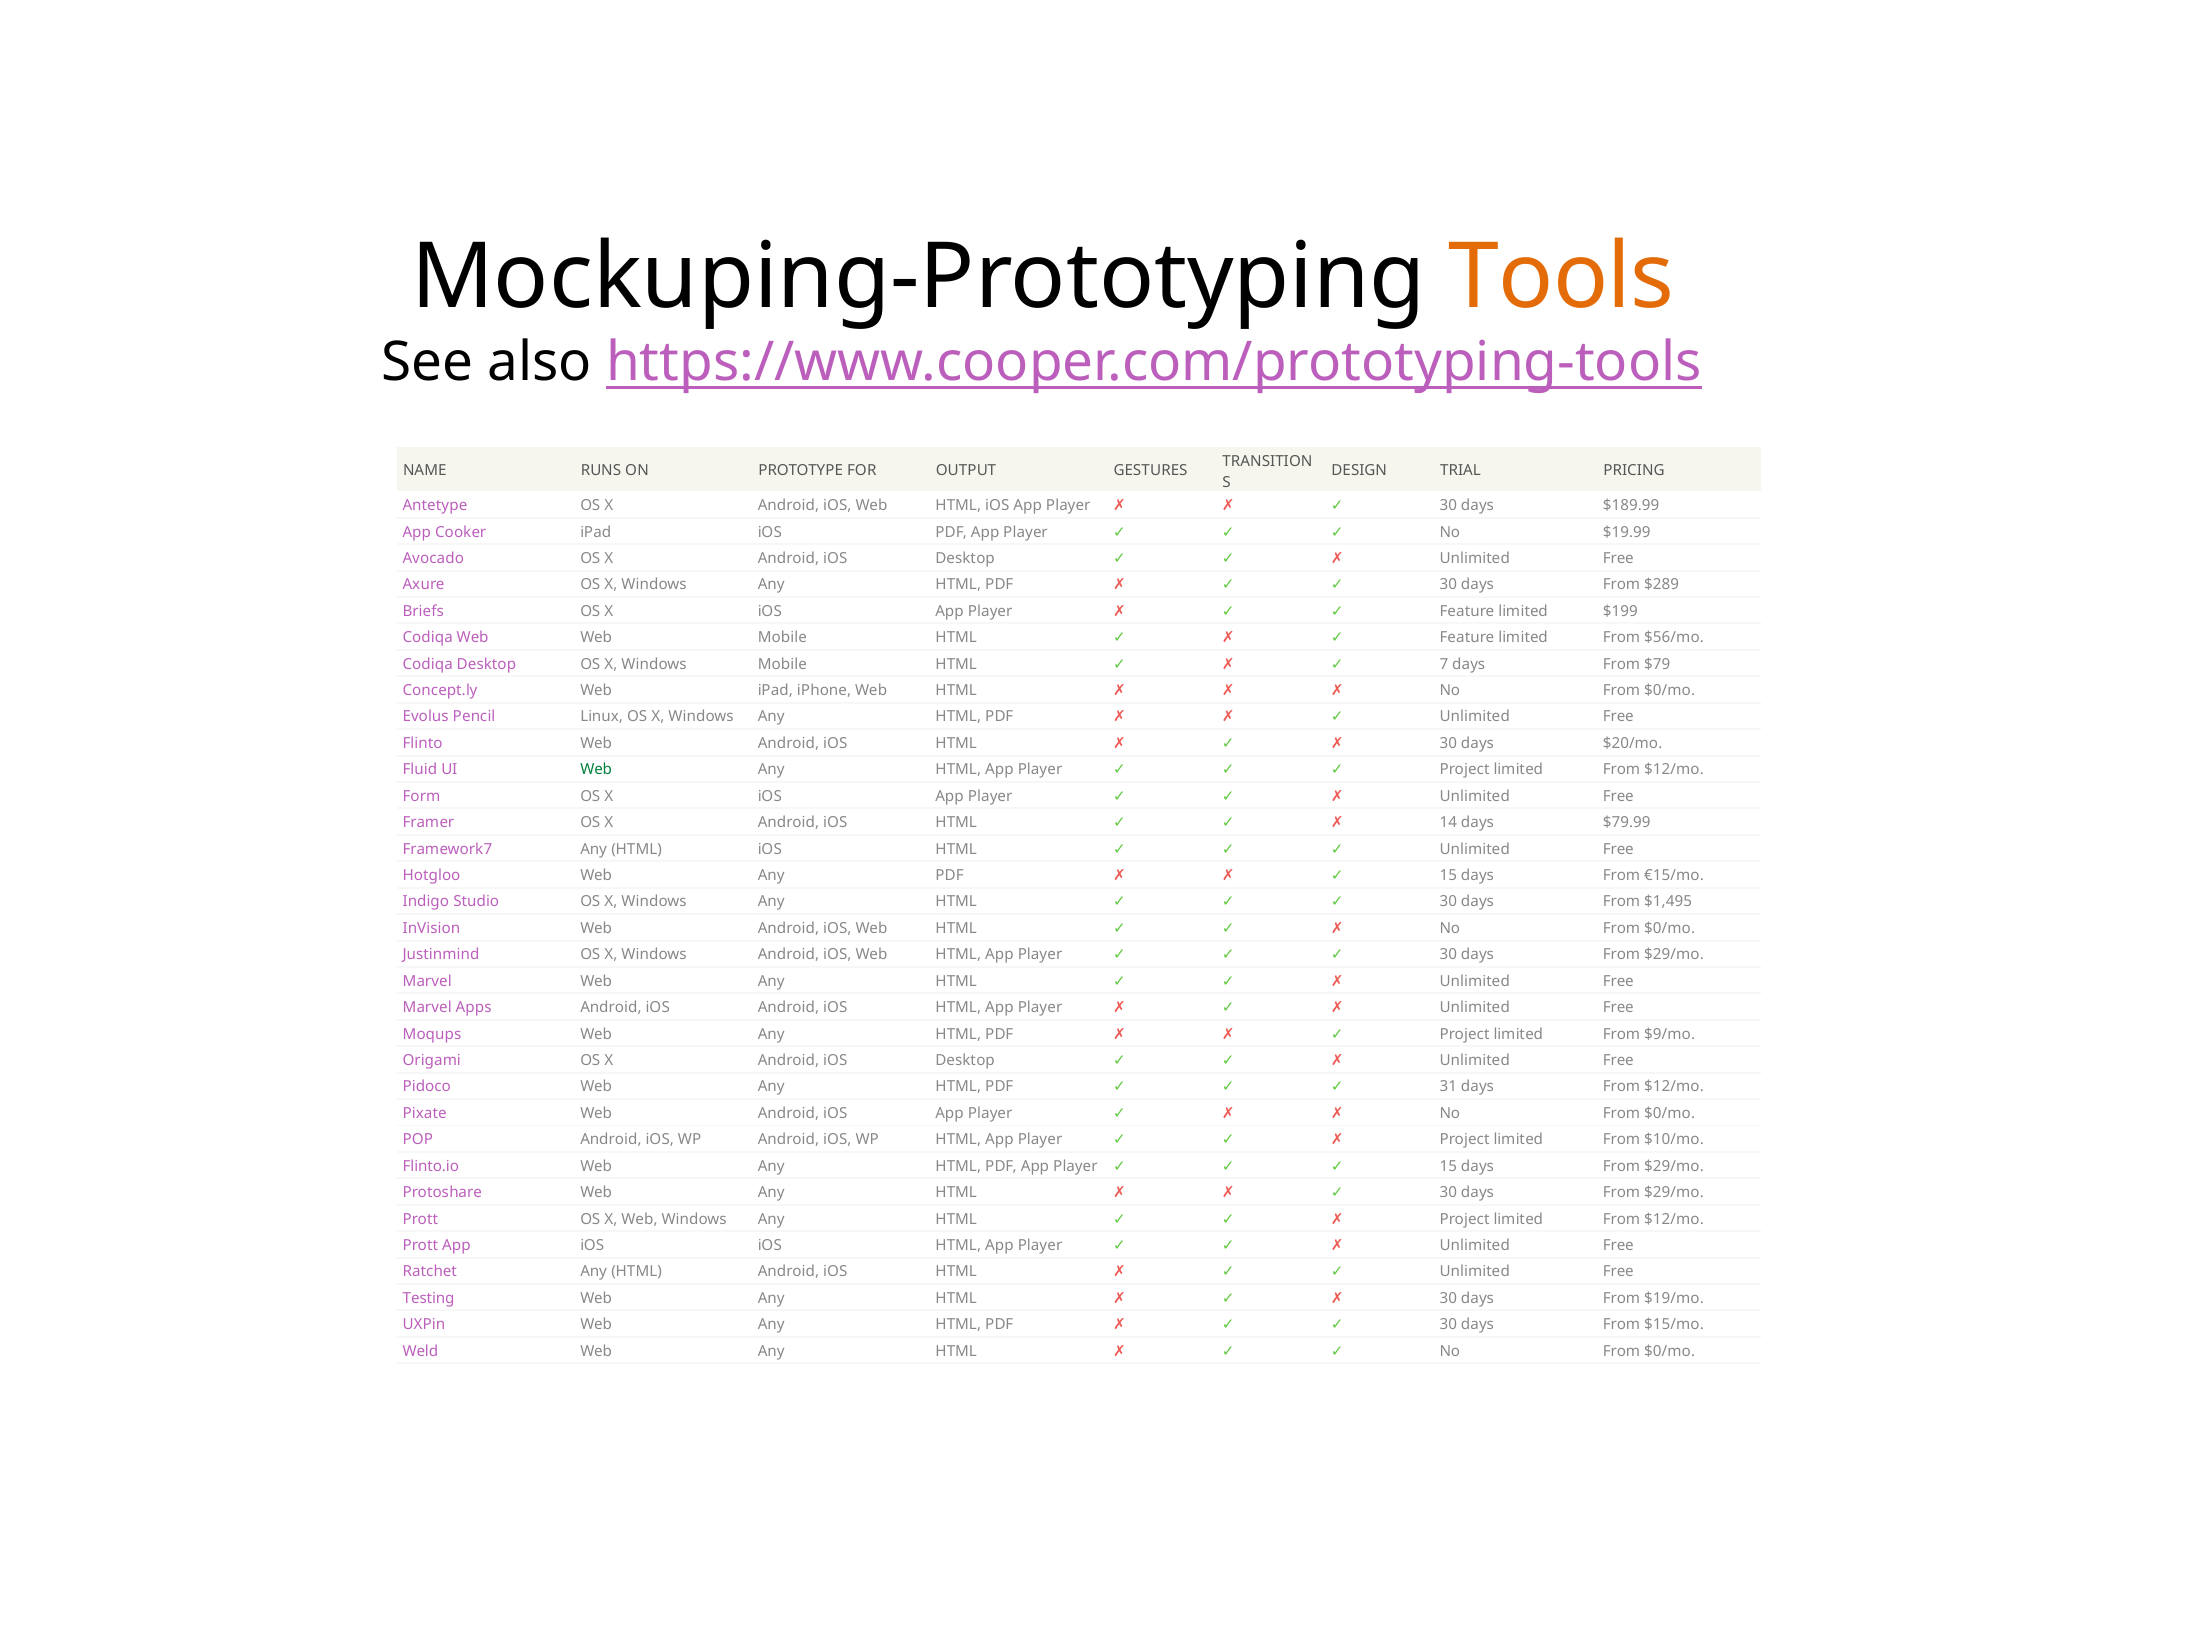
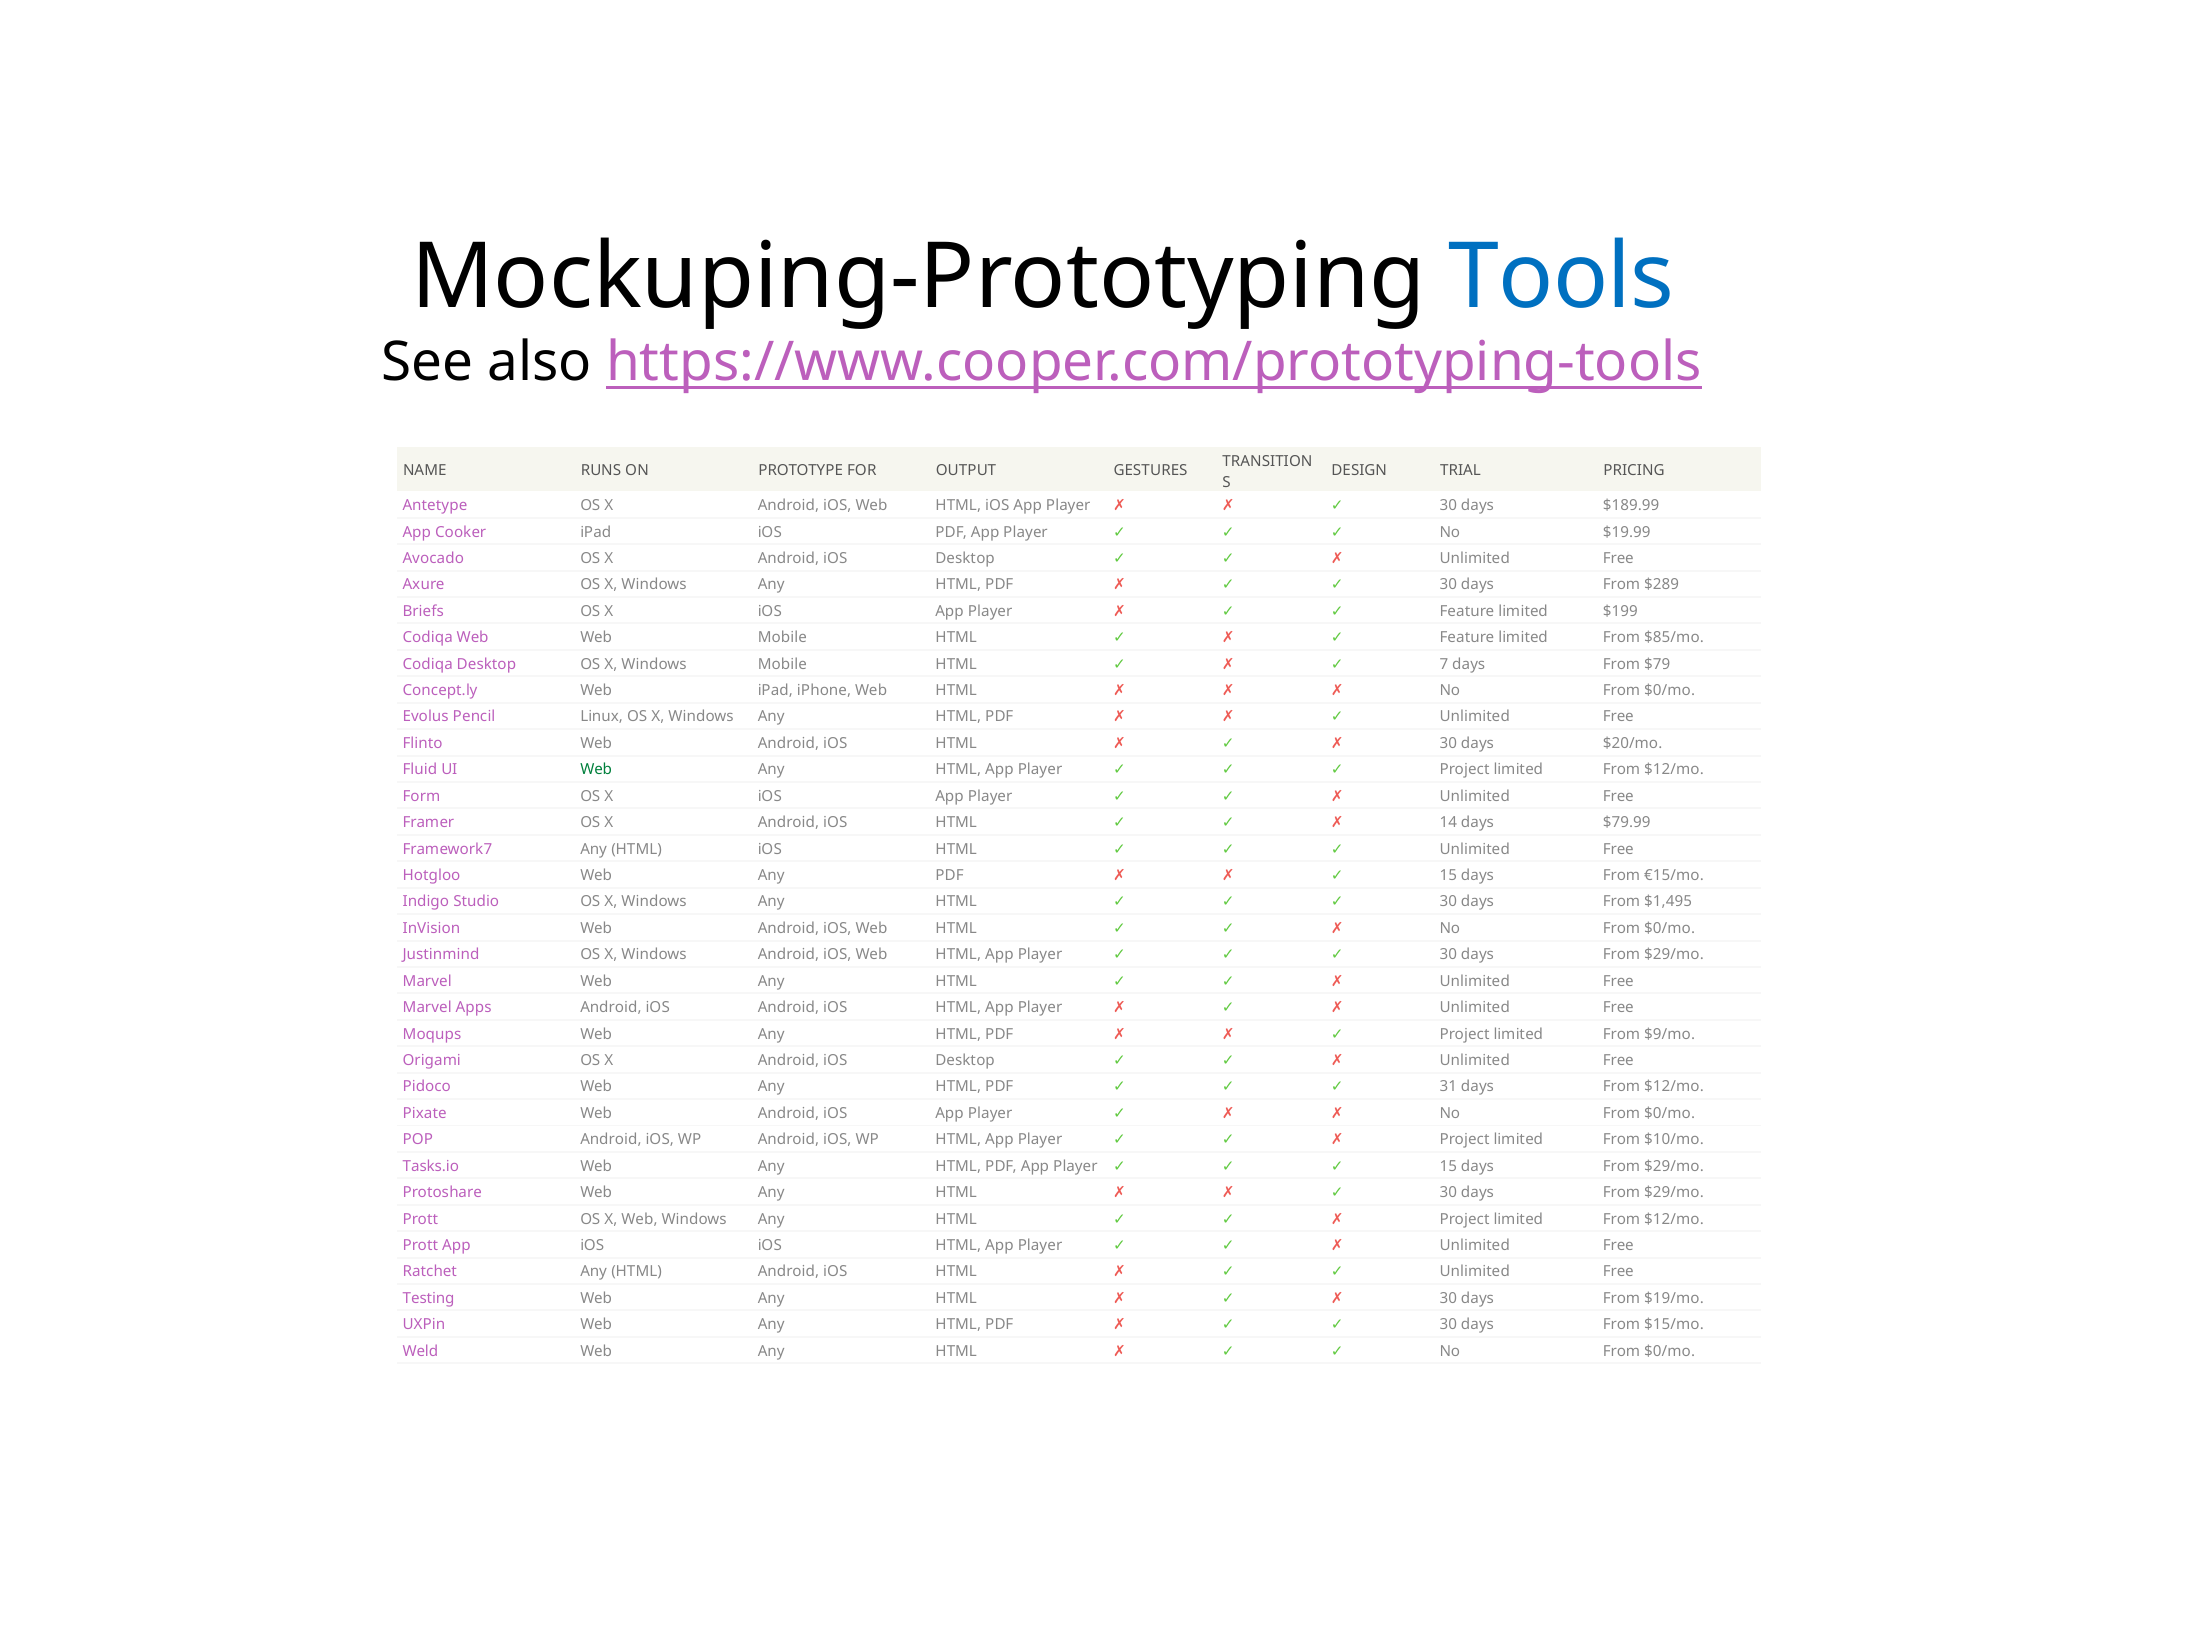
Tools colour: orange -> blue (1561, 277)
$56/mo: $56/mo -> $85/mo (1674, 638)
Flinto.io: Flinto.io -> Tasks.io (431, 1166)
